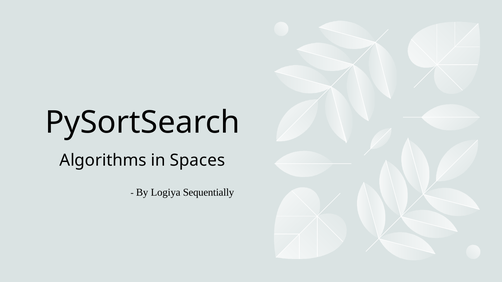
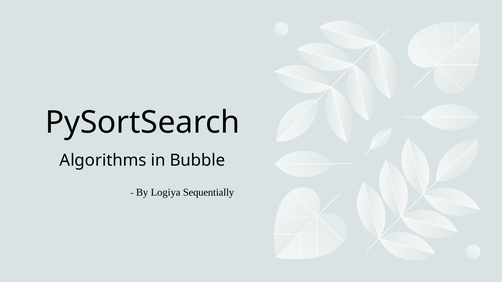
Spaces: Spaces -> Bubble (198, 161)
